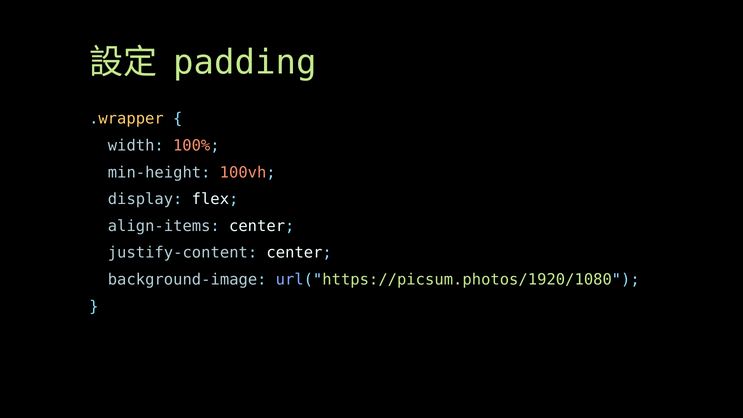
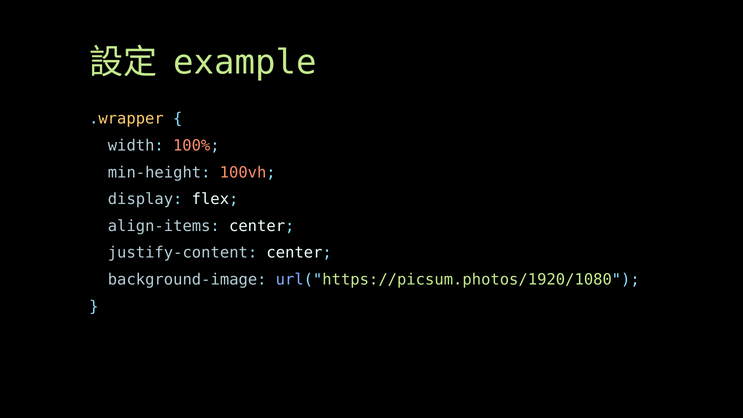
padding: padding -> example (245, 62)
